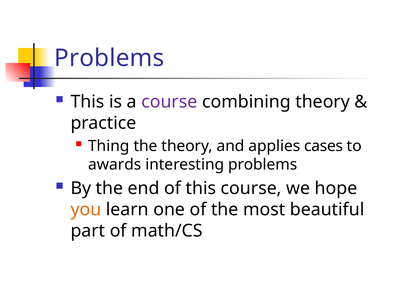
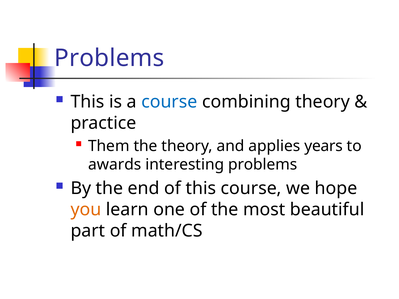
course colour: purple -> blue (169, 102)
Thing: Thing -> Them (109, 146)
cases: cases -> years (324, 146)
